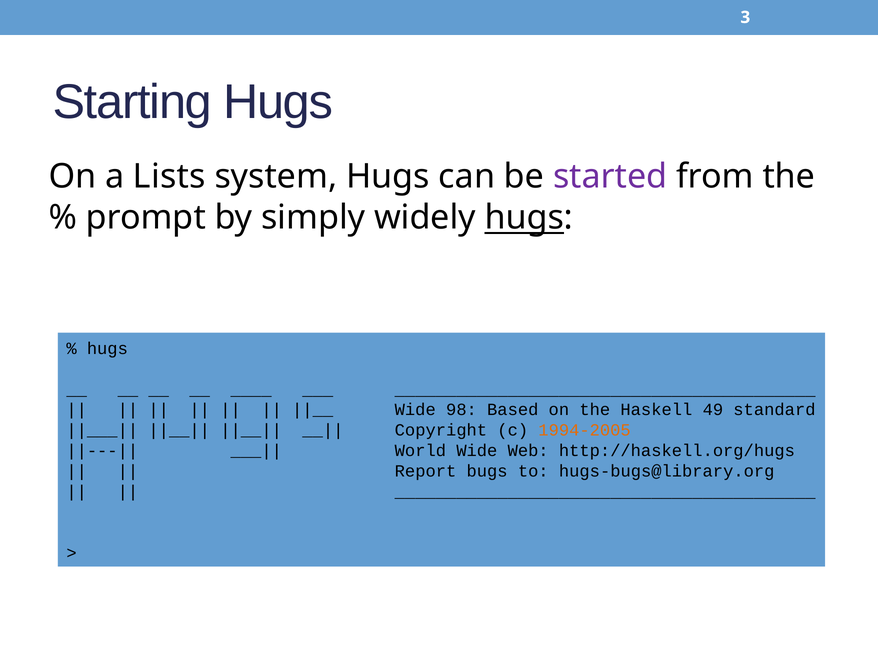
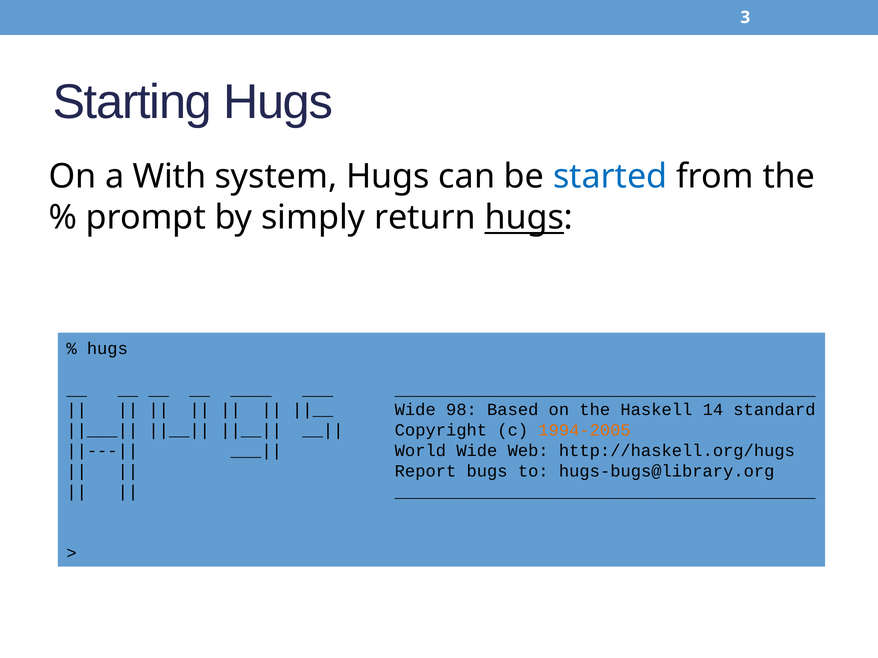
Lists: Lists -> With (170, 177)
started colour: purple -> blue (610, 177)
widely: widely -> return (425, 218)
49: 49 -> 14 (713, 410)
